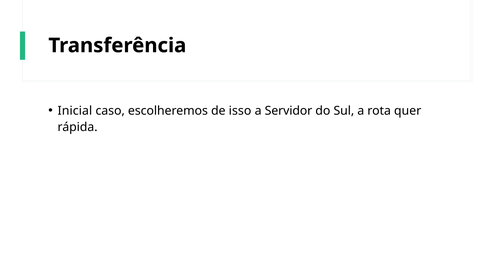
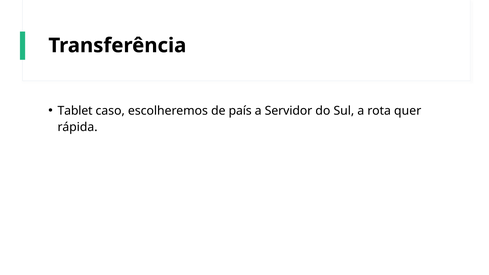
Inicial: Inicial -> Tablet (75, 111)
isso: isso -> país (240, 111)
